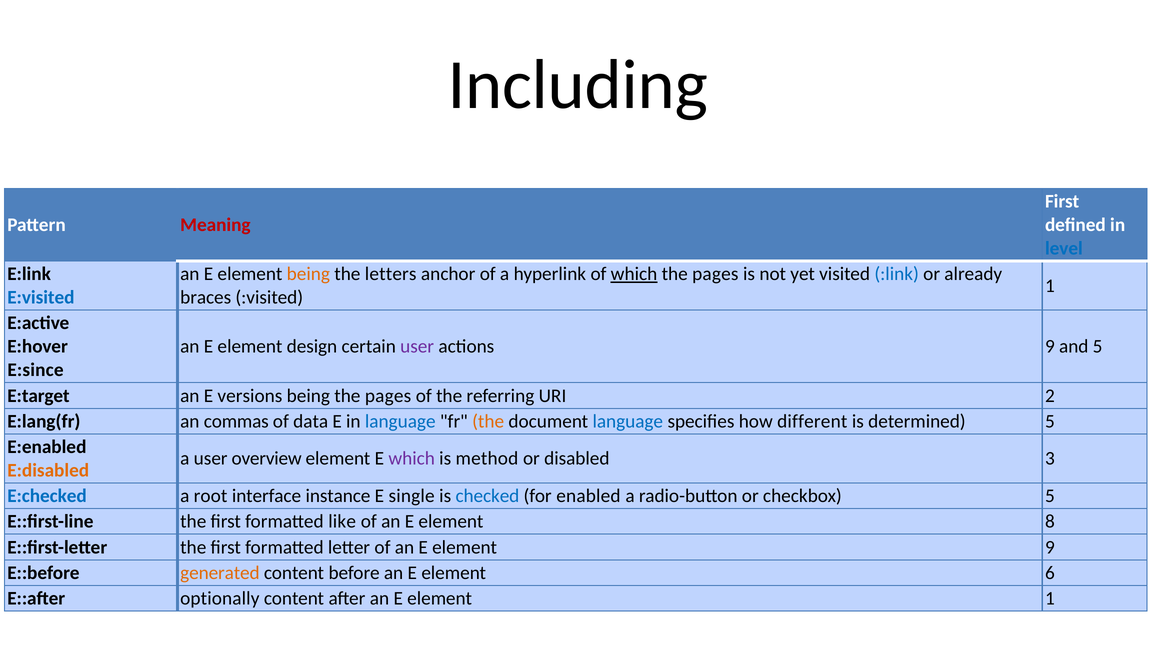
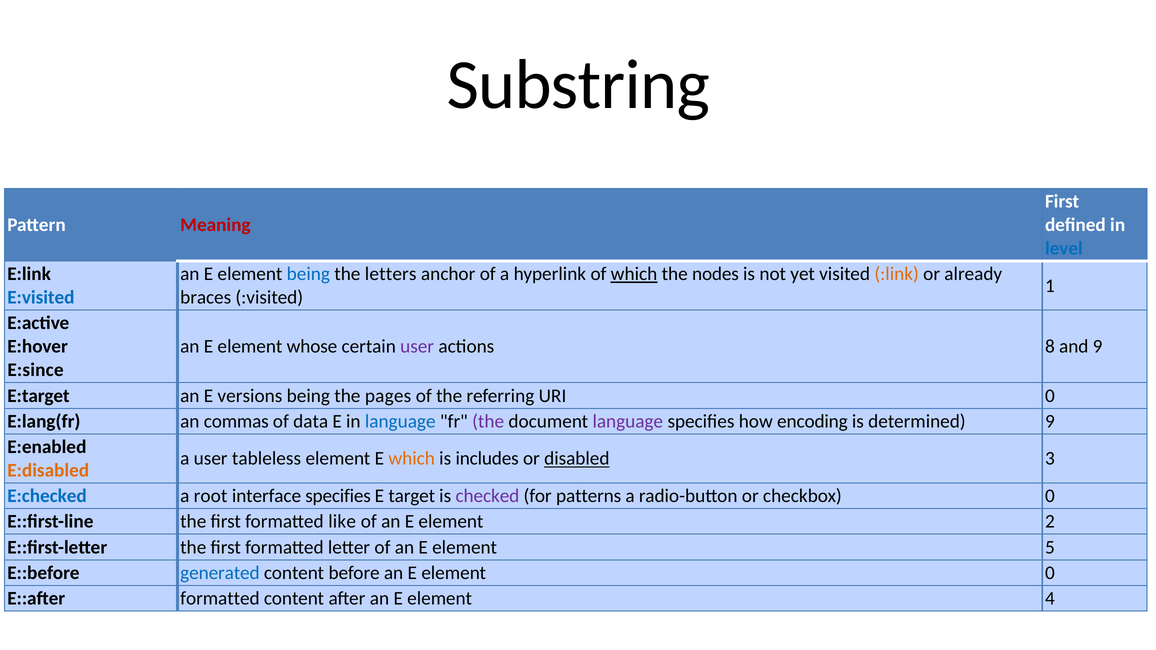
Including: Including -> Substring (578, 85)
being colour: orange -> blue (308, 274)
pages: pages -> nodes (715, 274)
:link colour: blue -> orange (897, 274)
design: design -> whose (312, 347)
actions 9: 9 -> 8 (1050, 347)
and 5: 5 -> 9 (1098, 347)
URI 2: 2 -> 0 (1050, 396)
the colour: orange -> purple (488, 421)
language colour: blue -> purple (628, 421)
different: different -> encoding (812, 421)
determined 5: 5 -> 9 (1050, 421)
overview: overview -> tableless (267, 459)
which colour: purple -> orange (412, 459)
method: method -> includes (487, 459)
disabled underline: none -> present (577, 459)
interface instance: instance -> specifies (338, 496)
single: single -> target (412, 496)
checked colour: blue -> purple (487, 496)
enabled: enabled -> patterns (589, 496)
checkbox 5: 5 -> 0 (1050, 496)
8: 8 -> 2 (1050, 522)
element 9: 9 -> 5 (1050, 547)
generated colour: orange -> blue (220, 573)
element 6: 6 -> 0 (1050, 573)
E::after optionally: optionally -> formatted (220, 599)
element 1: 1 -> 4 (1050, 599)
